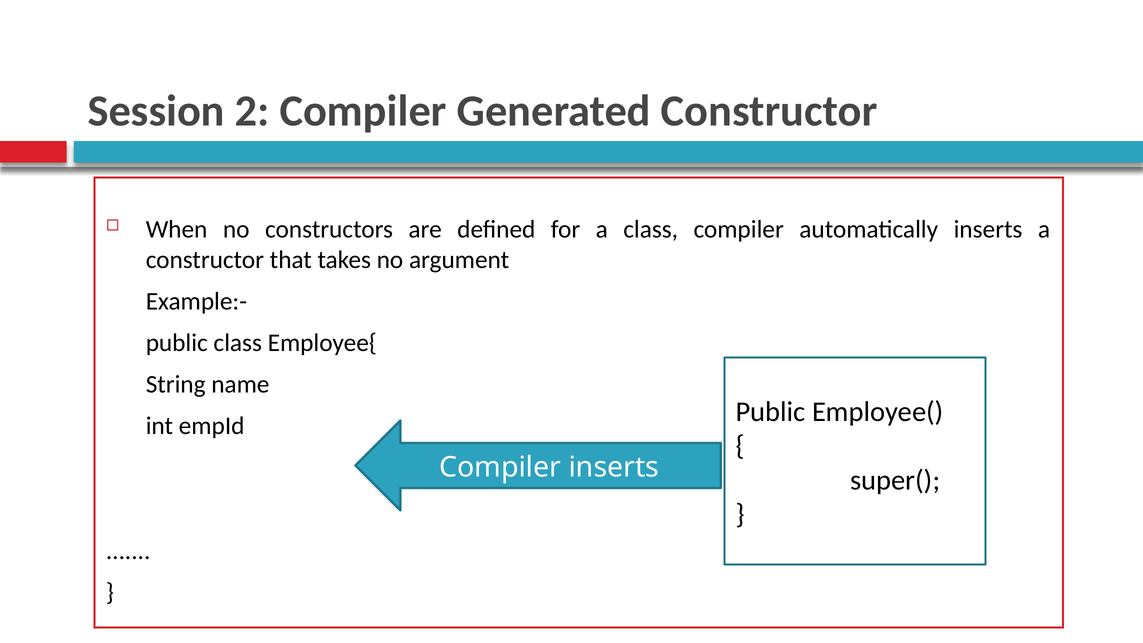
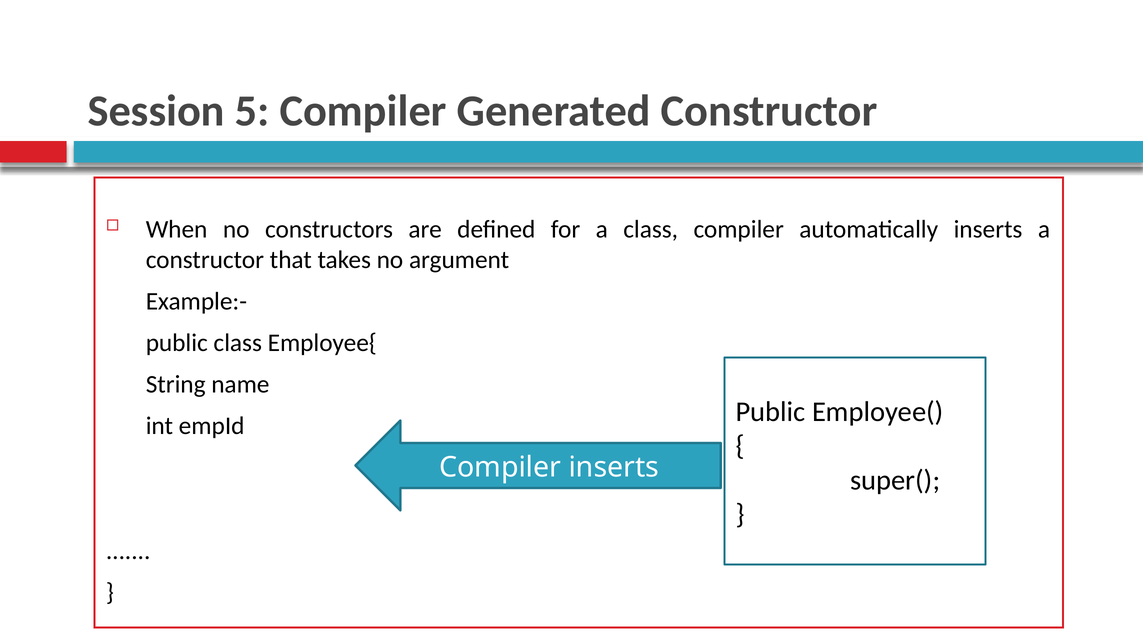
2: 2 -> 5 (252, 111)
